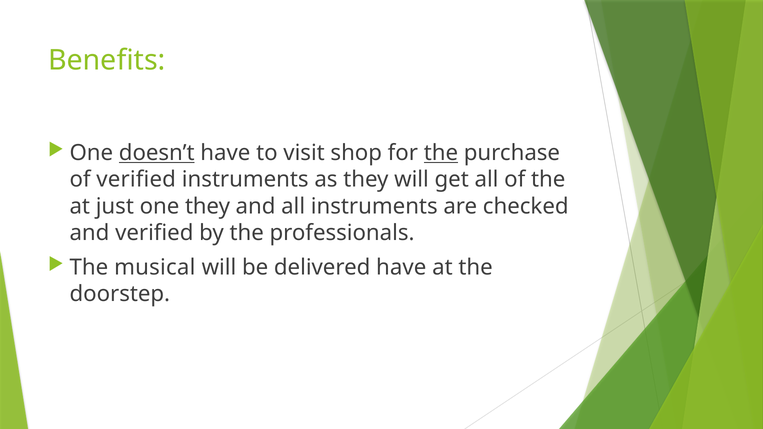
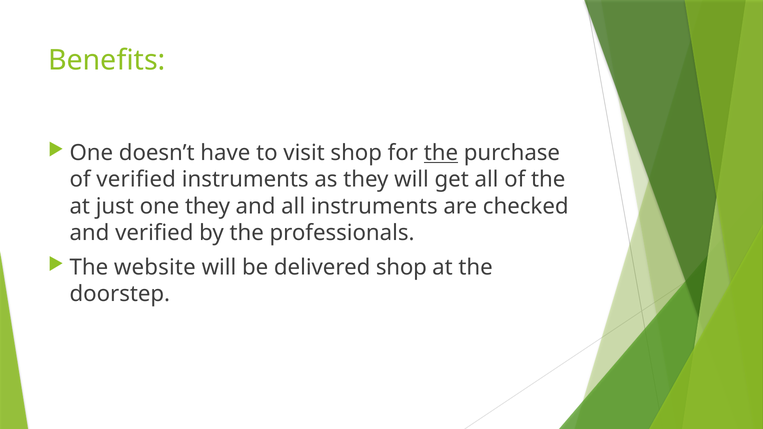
doesn’t underline: present -> none (157, 153)
musical: musical -> website (155, 268)
delivered have: have -> shop (401, 268)
